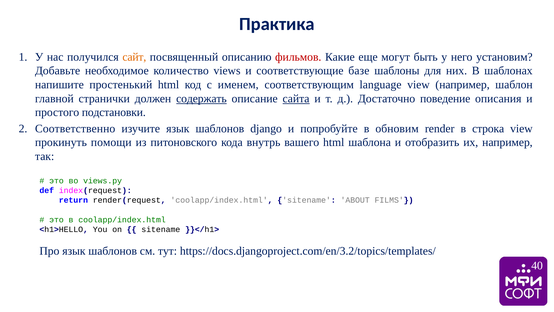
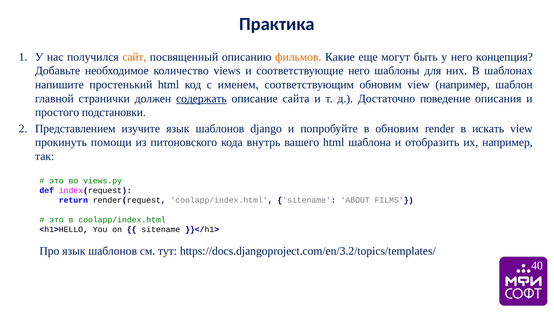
фильмов colour: red -> orange (298, 57)
установим: установим -> концепция (504, 57)
соответствующие базе: базе -> него (359, 71)
соответствующим language: language -> обновим (381, 85)
сайта underline: present -> none (296, 98)
Соответственно: Соответственно -> Представлением (75, 128)
строка: строка -> искать (488, 128)
